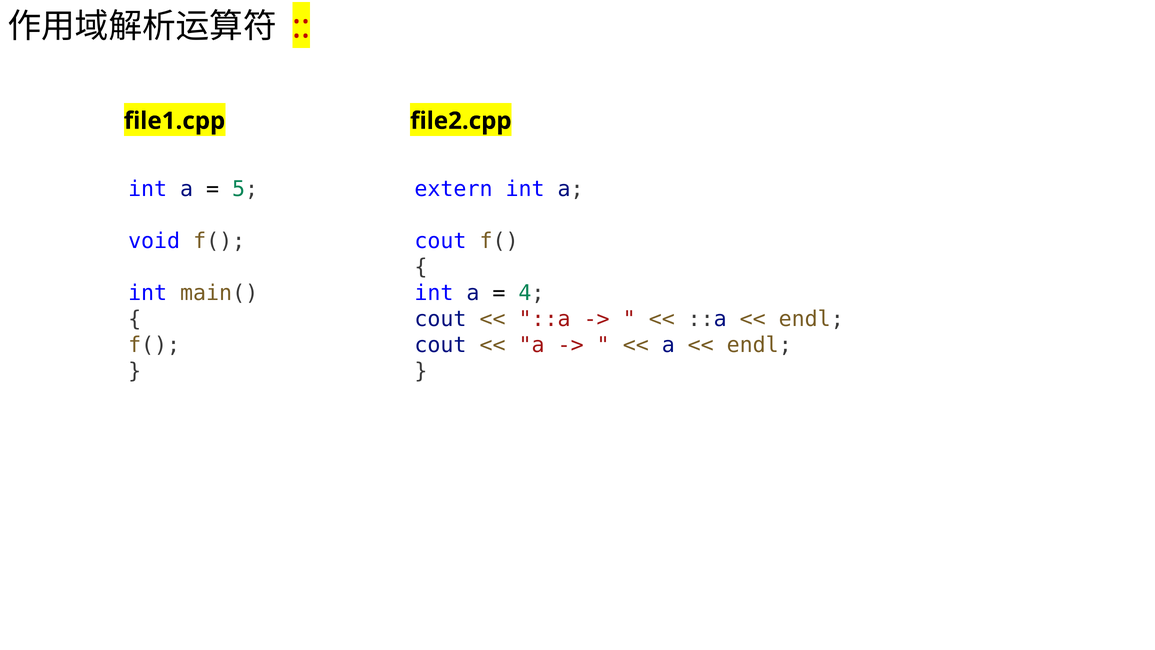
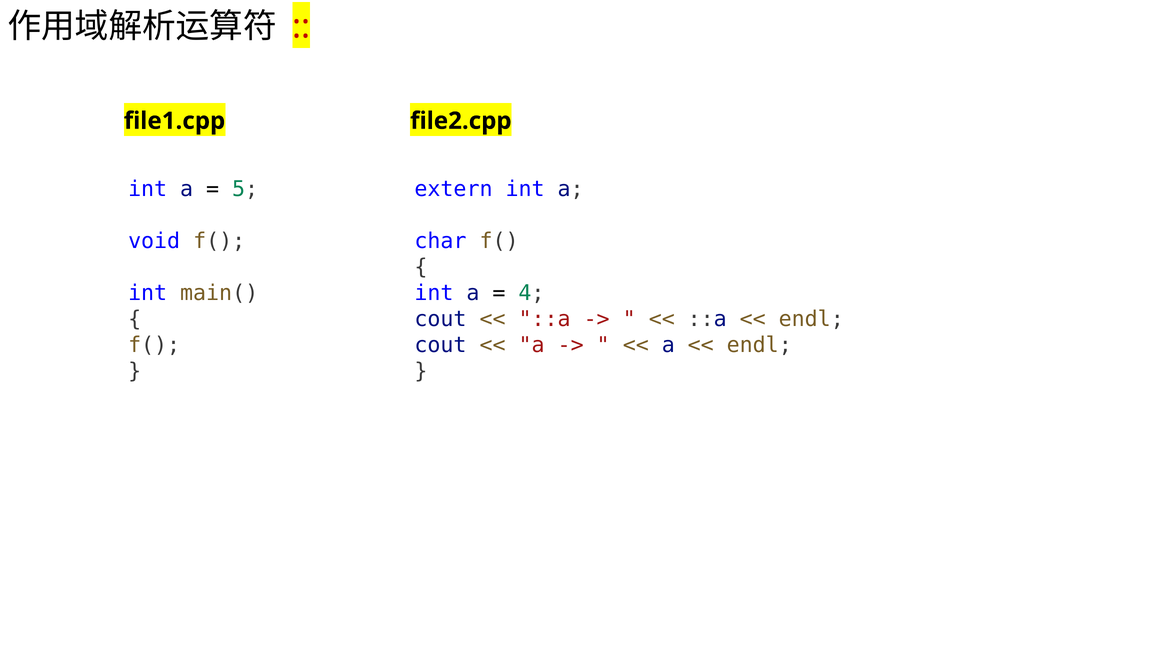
cout: cout -> char (440, 241)
